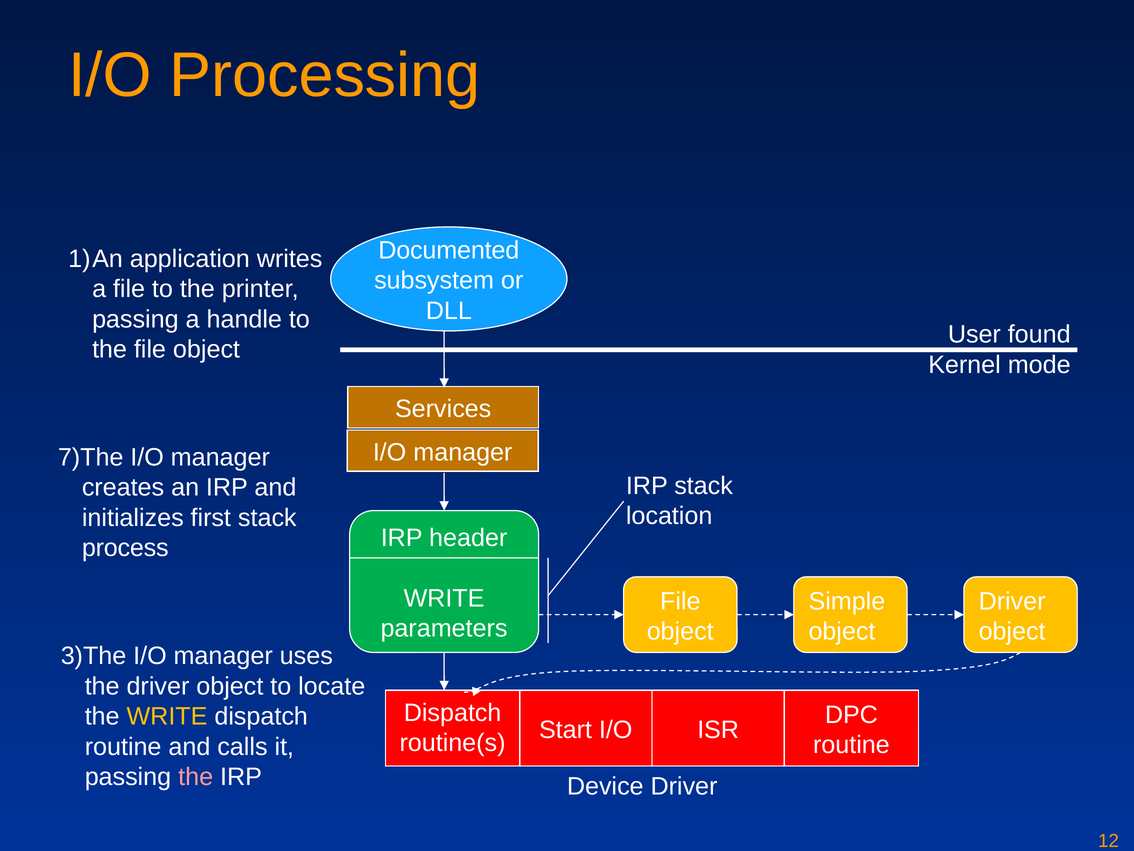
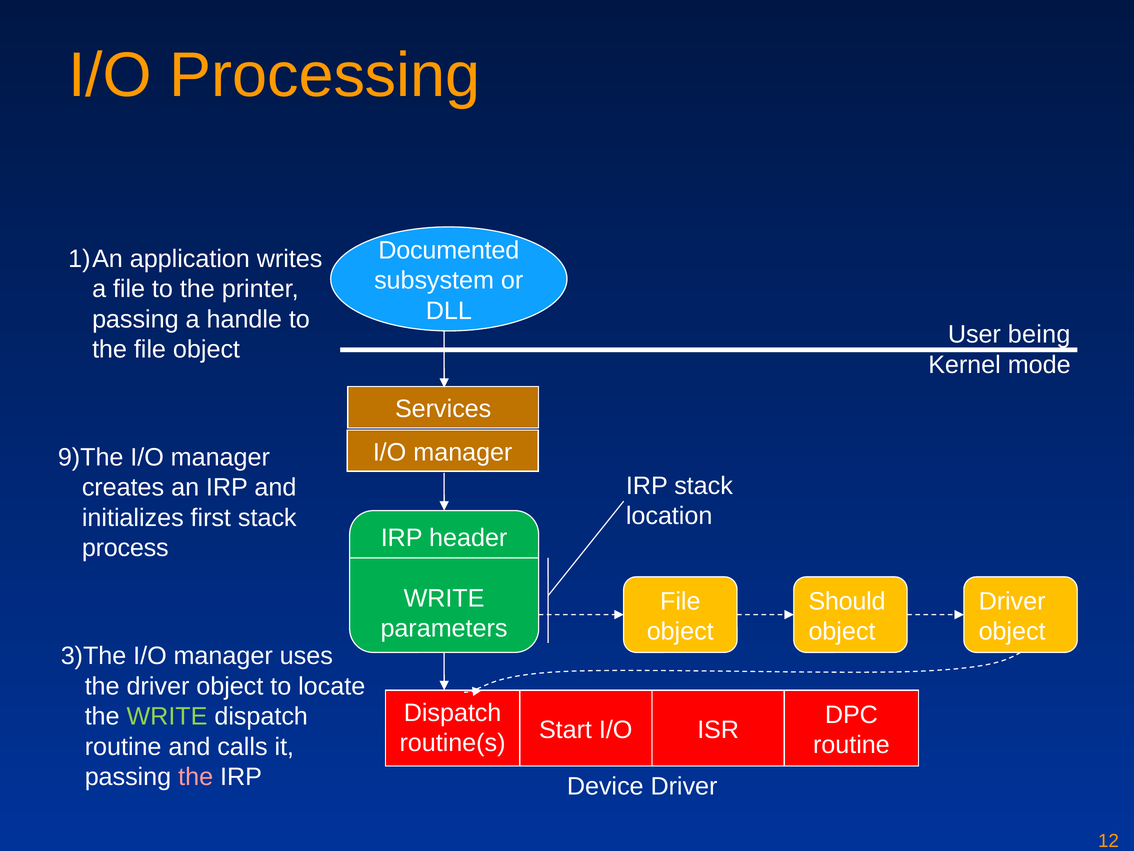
found: found -> being (1039, 334)
7)The: 7)The -> 9)The (91, 457)
Simple: Simple -> Should (847, 601)
WRITE colour: yellow -> light green (167, 716)
